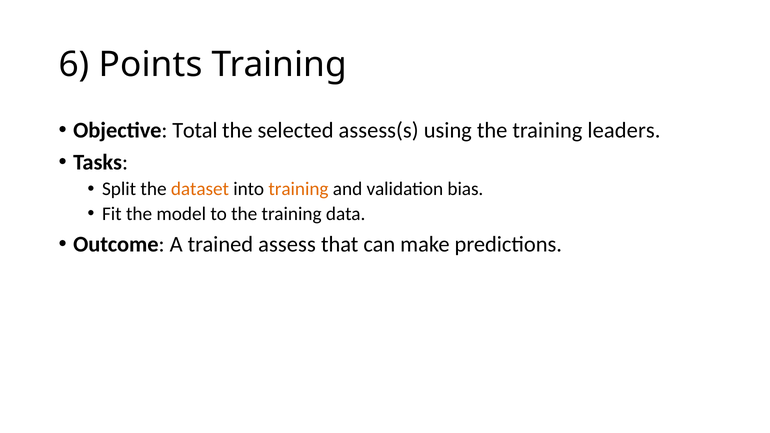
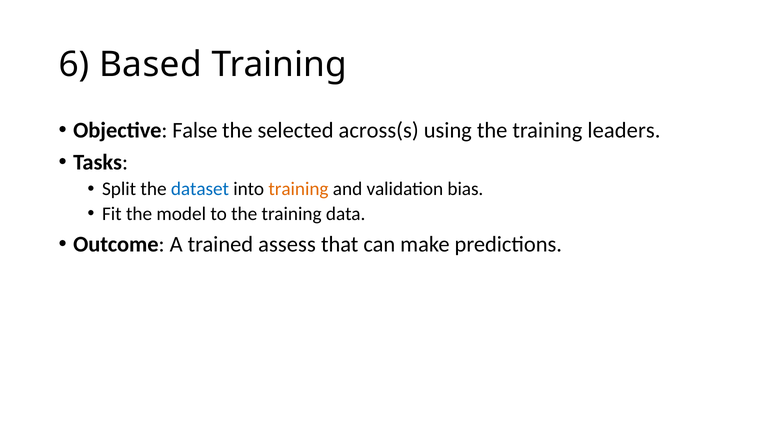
Points: Points -> Based (150, 65)
Total: Total -> False (195, 130)
assess(s: assess(s -> across(s (379, 130)
dataset colour: orange -> blue (200, 189)
